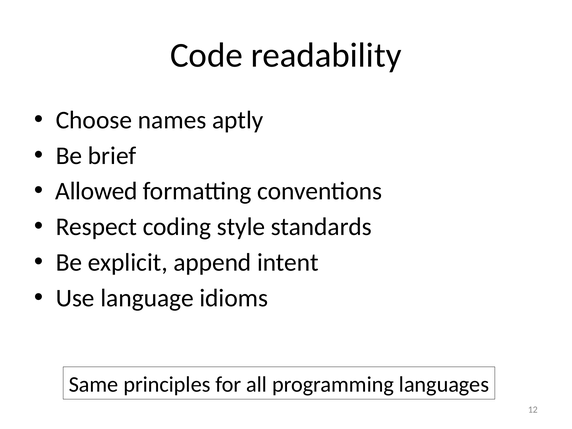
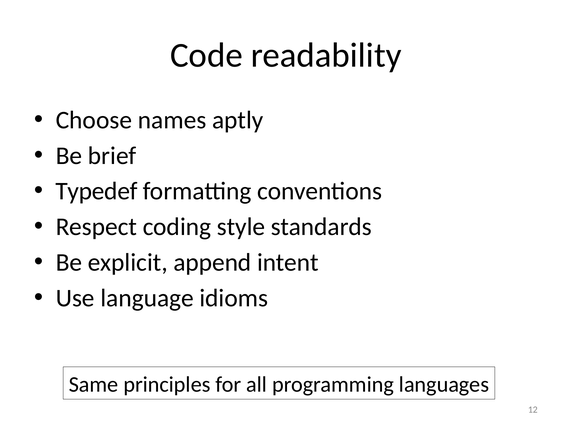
Allowed: Allowed -> Typedef (96, 191)
